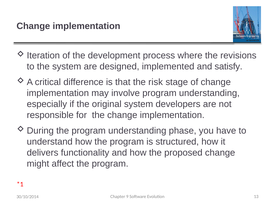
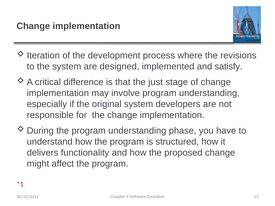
risk: risk -> just (156, 82)
